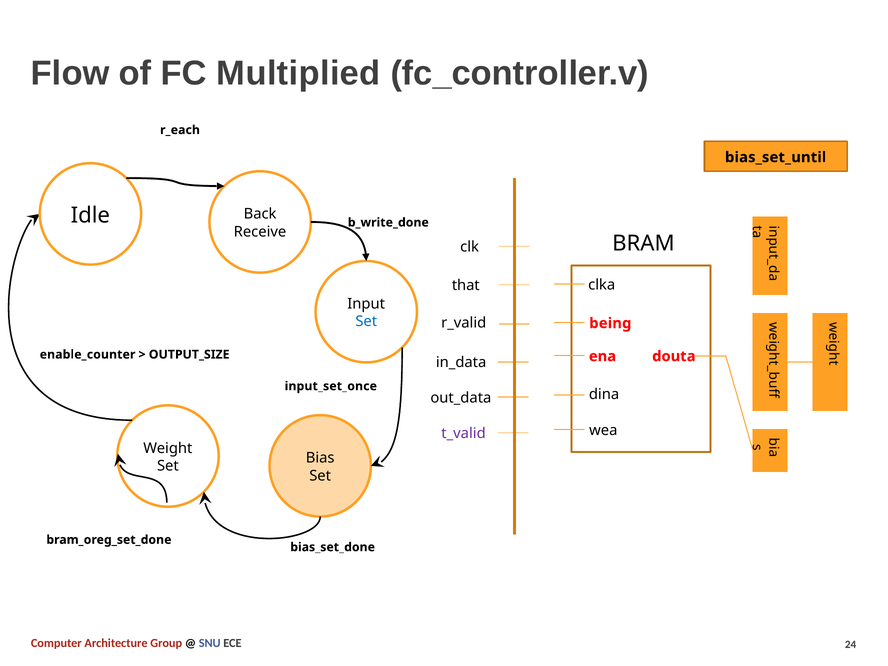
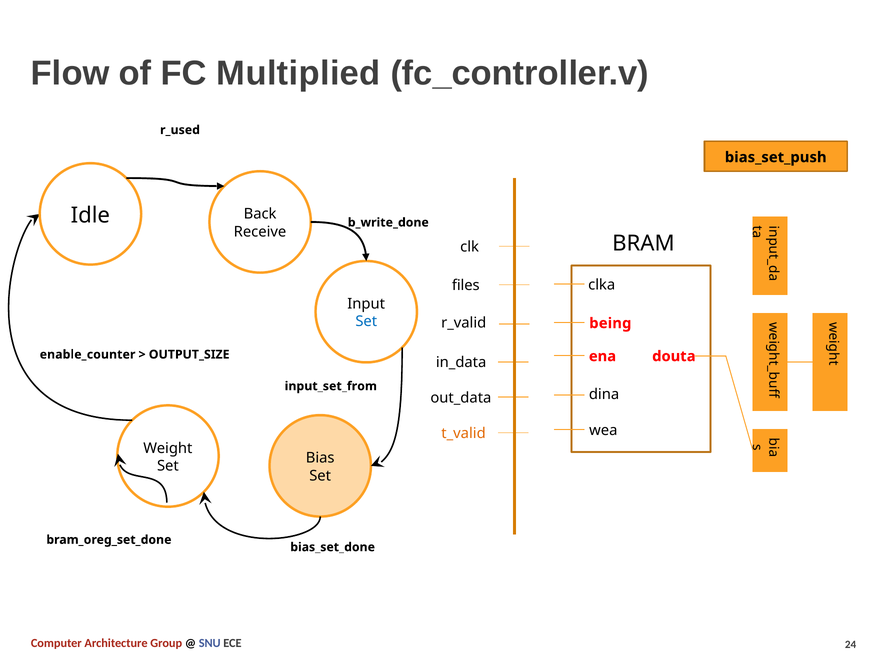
r_each: r_each -> r_used (180, 130)
bias_set_until: bias_set_until -> bias_set_push (776, 157)
that: that -> files (466, 286)
input_set_once: input_set_once -> input_set_from (331, 386)
t_valid colour: purple -> orange (464, 434)
